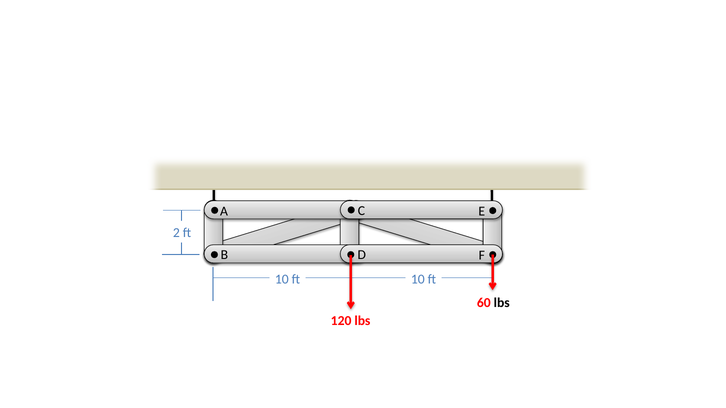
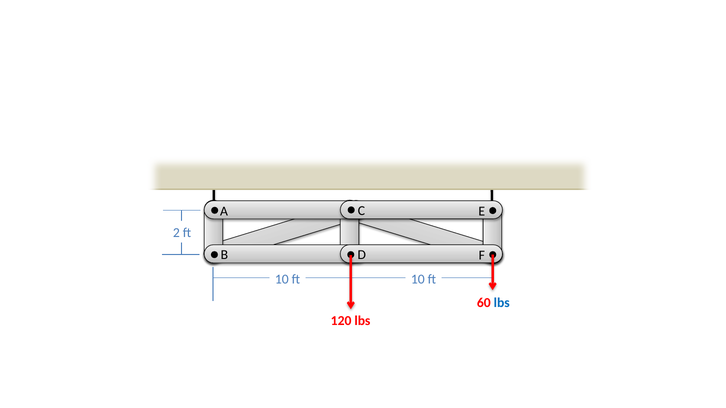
lbs colour: black -> blue (502, 303)
